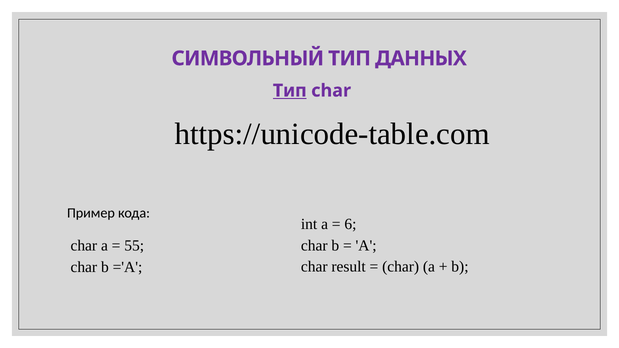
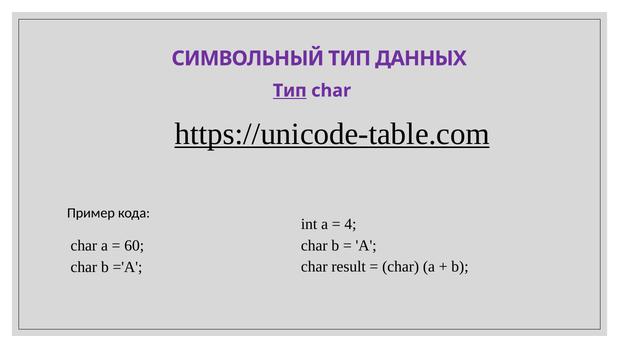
https://unicode-table.com underline: none -> present (332, 134)
6: 6 -> 4 (350, 224)
55: 55 -> 60 (134, 246)
